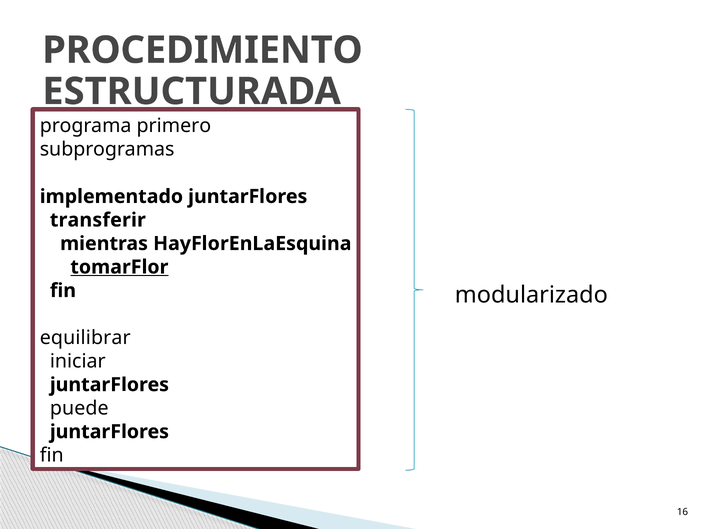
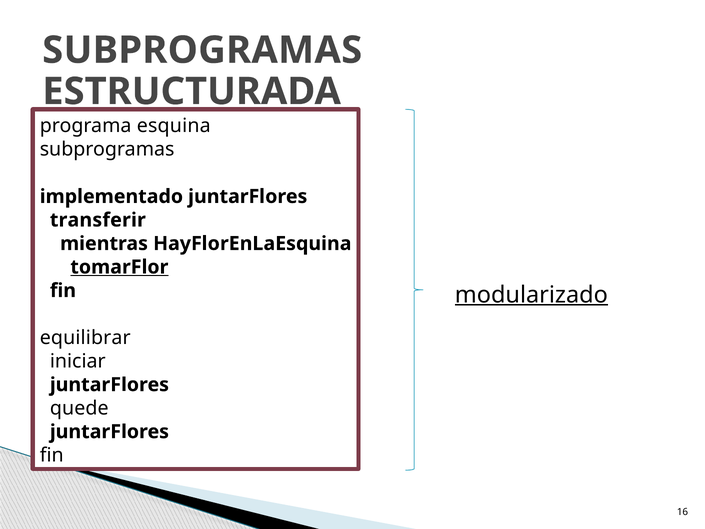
PROCEDIMIENTO: PROCEDIMIENTO -> SUBPROGRAMAS (202, 50)
primero: primero -> esquina (174, 126)
modularizado underline: none -> present (531, 295)
puede: puede -> quede (79, 408)
